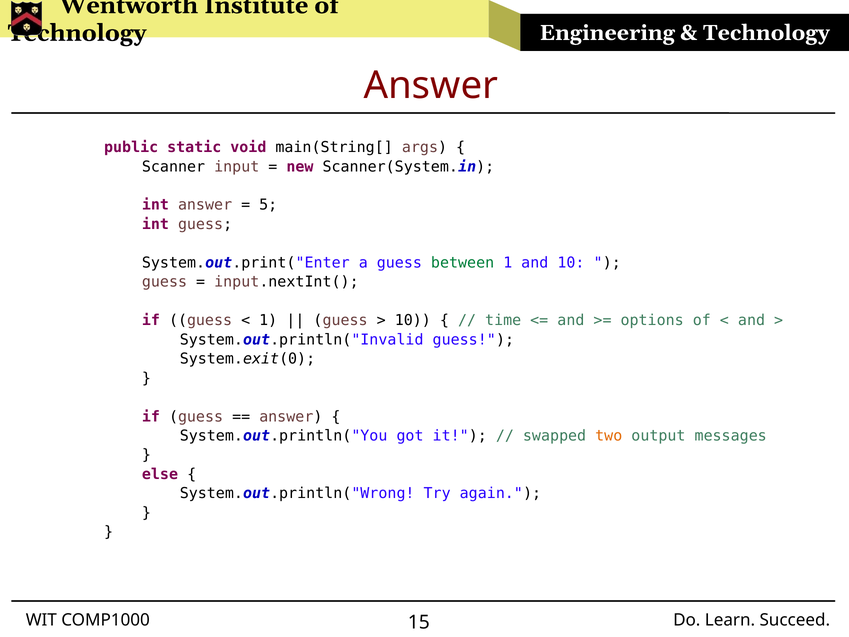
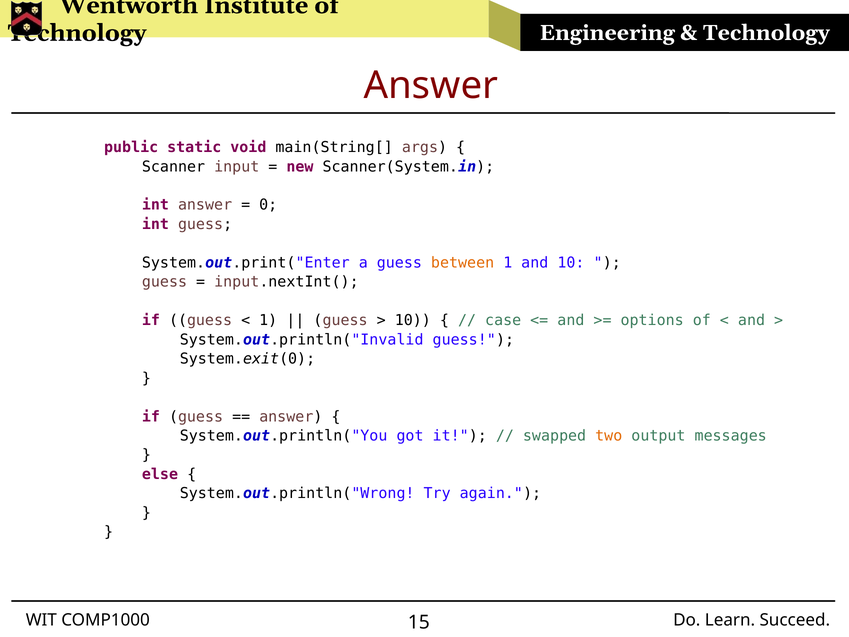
5: 5 -> 0 (268, 205)
between colour: green -> orange (463, 263)
time: time -> case (503, 320)
